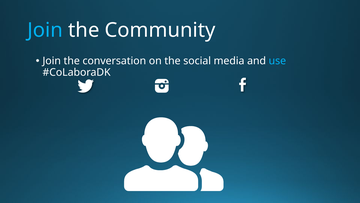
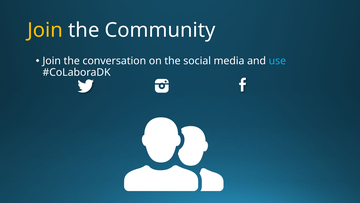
Join colour: light blue -> yellow (45, 30)
